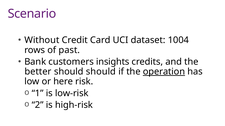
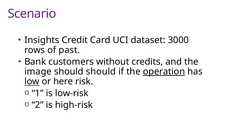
Without: Without -> Insights (42, 40)
1004: 1004 -> 3000 (178, 40)
insights: insights -> without (113, 62)
better: better -> image (38, 72)
low underline: none -> present (32, 82)
